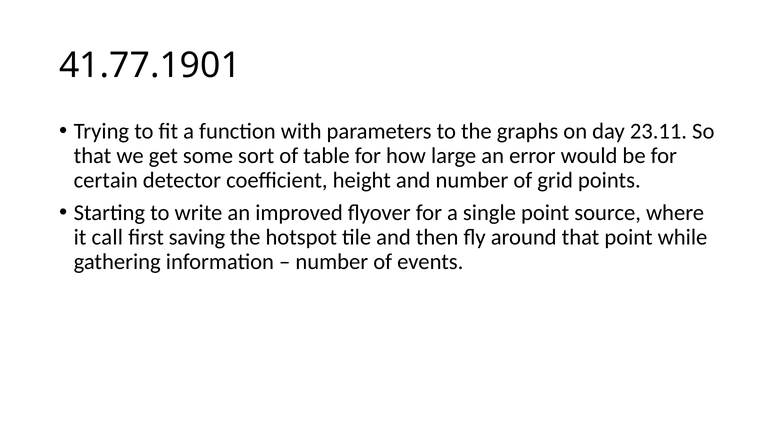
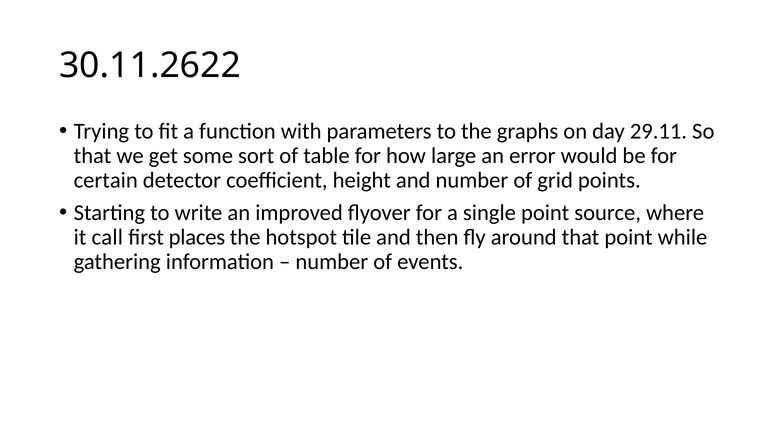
41.77.1901: 41.77.1901 -> 30.11.2622 (150, 65)
23.11: 23.11 -> 29.11 (658, 131)
saving: saving -> places (197, 237)
